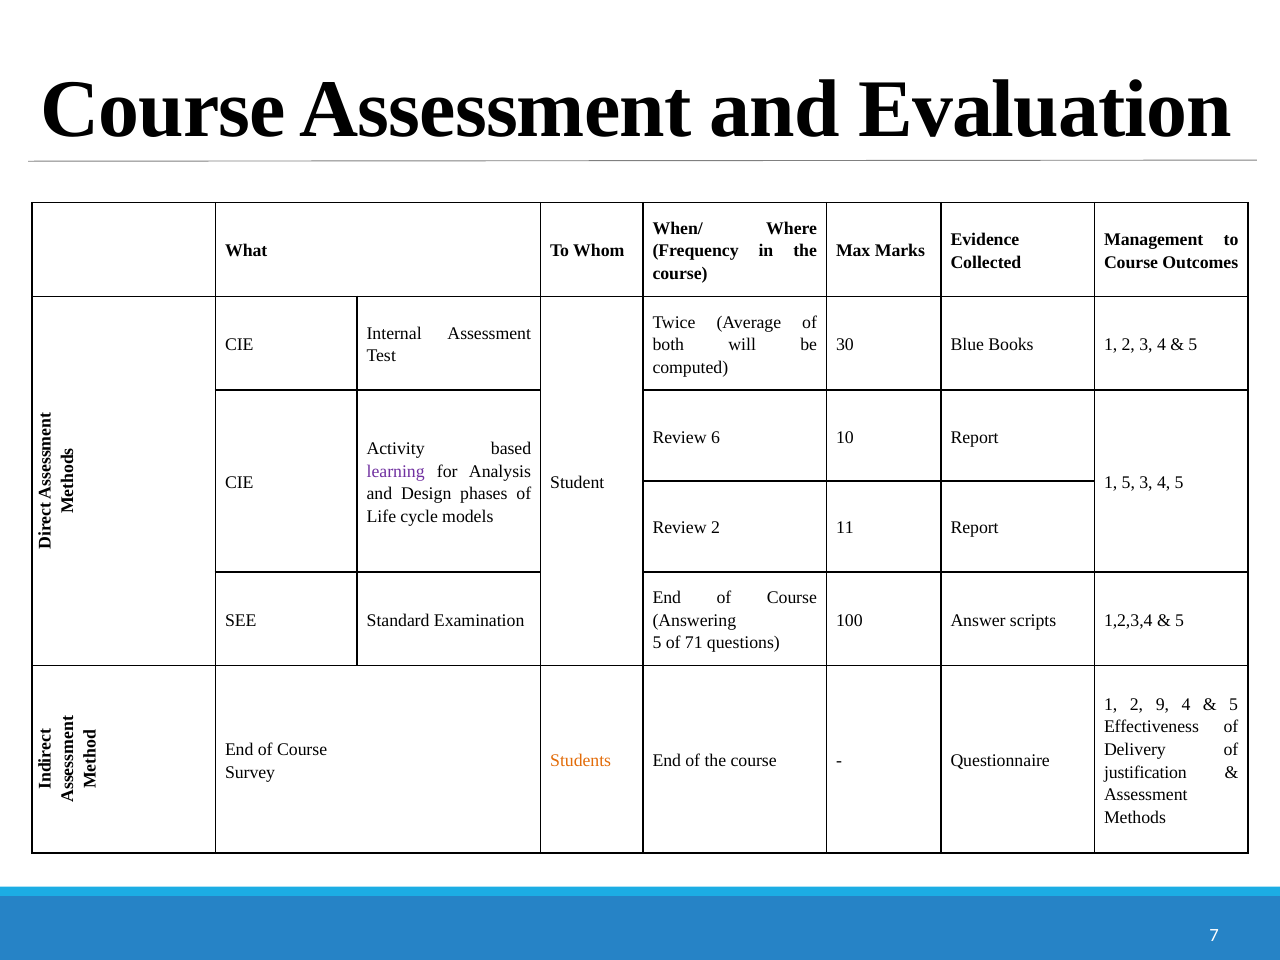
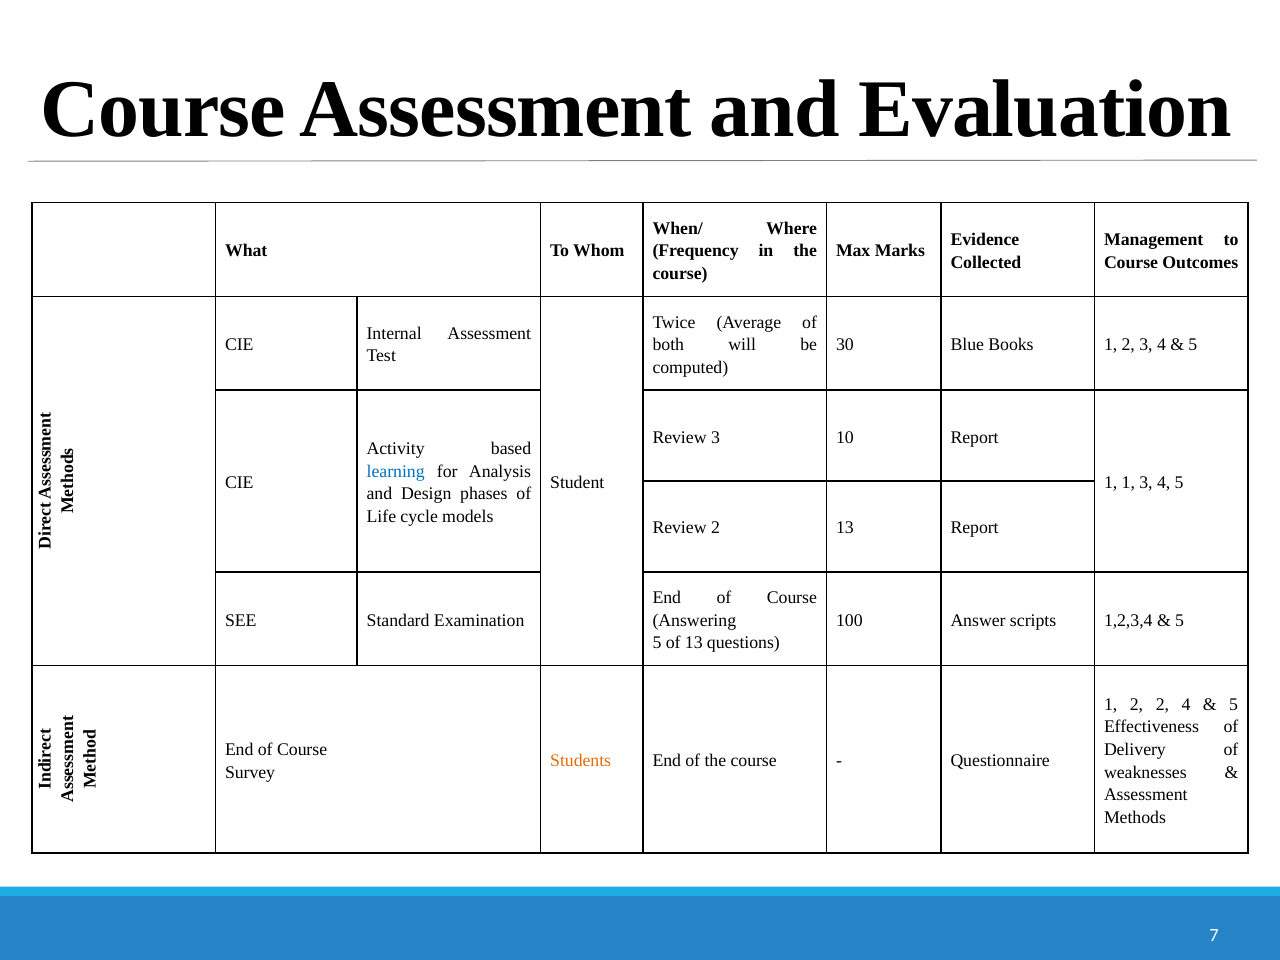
Review 6: 6 -> 3 (715, 437)
learning colour: purple -> blue (396, 471)
1 5: 5 -> 1 (1128, 483)
2 11: 11 -> 13 (845, 528)
of 71: 71 -> 13 (694, 643)
2 9: 9 -> 2 (1162, 705)
justification: justification -> weaknesses (1145, 772)
